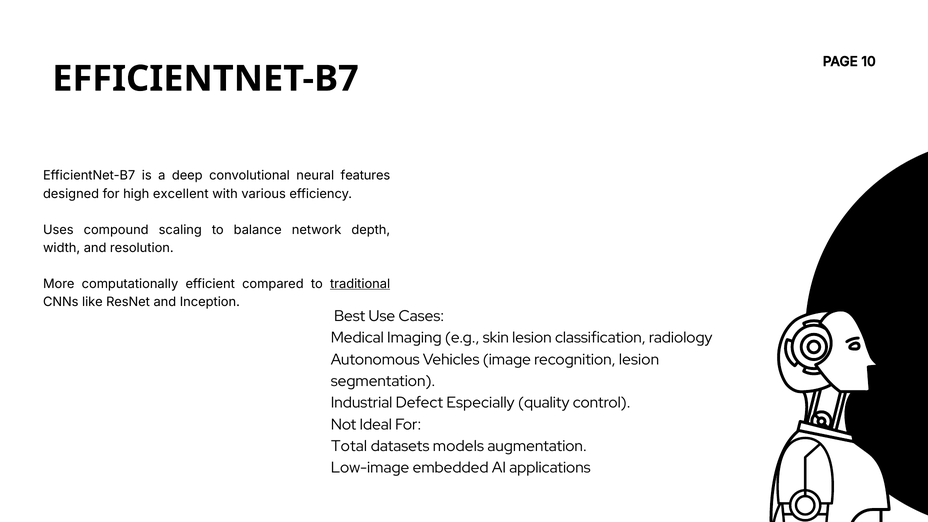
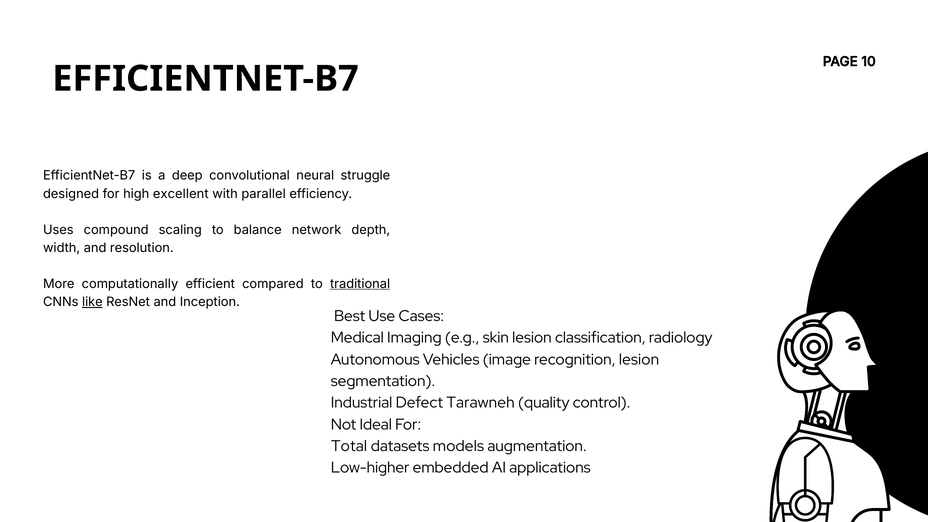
features: features -> struggle (365, 176)
various: various -> parallel (264, 194)
like underline: none -> present (92, 302)
Especially: Especially -> Tarawneh (481, 403)
Low-image: Low-image -> Low-higher (370, 468)
